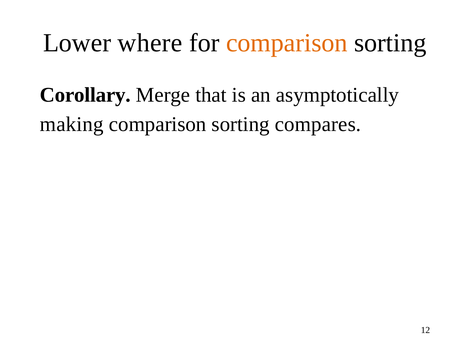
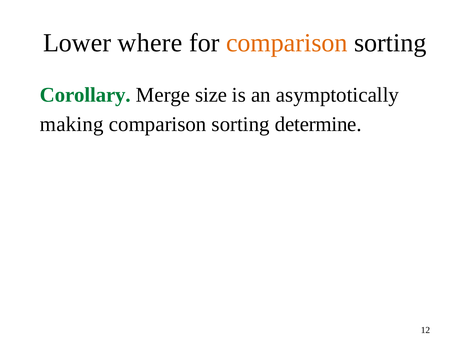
Corollary colour: black -> green (85, 95)
that: that -> size (211, 95)
compares: compares -> determine (318, 124)
